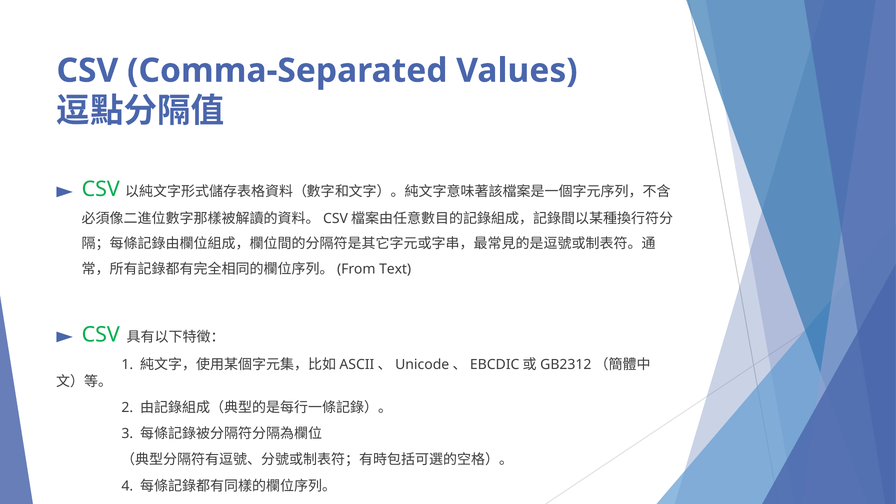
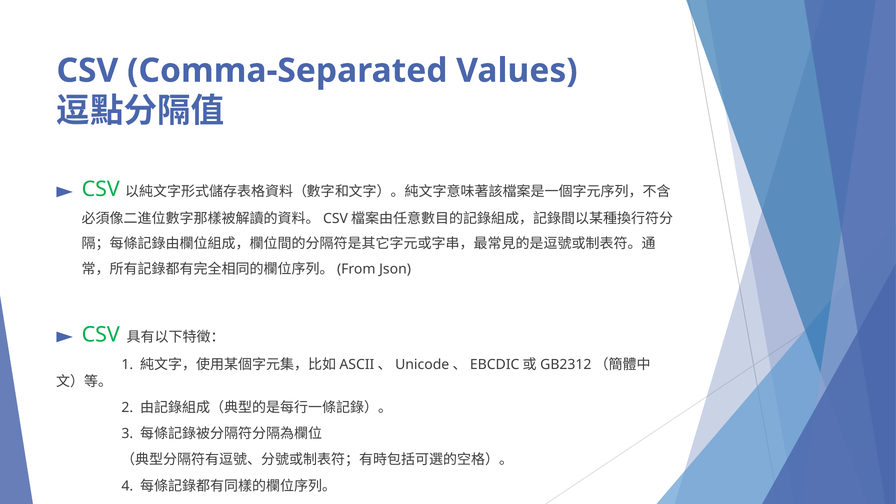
Text: Text -> Json (395, 269)
